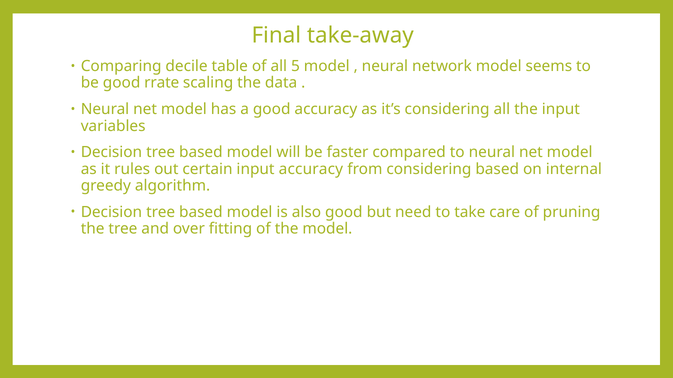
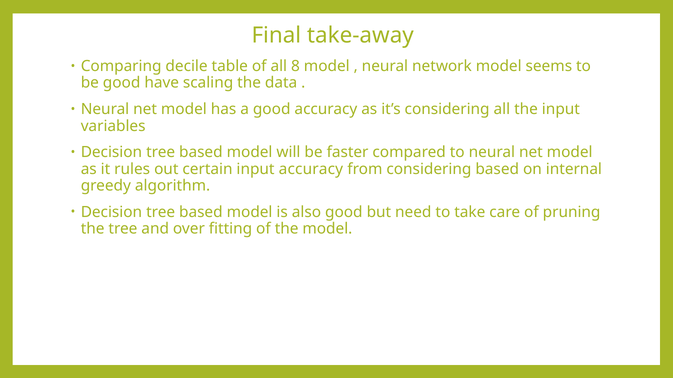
5: 5 -> 8 (295, 66)
rrate: rrate -> have (162, 83)
